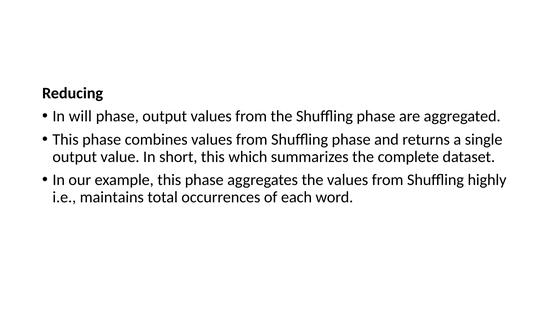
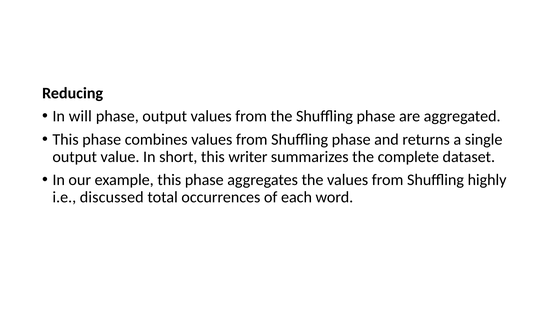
which: which -> writer (248, 157)
maintains: maintains -> discussed (112, 198)
